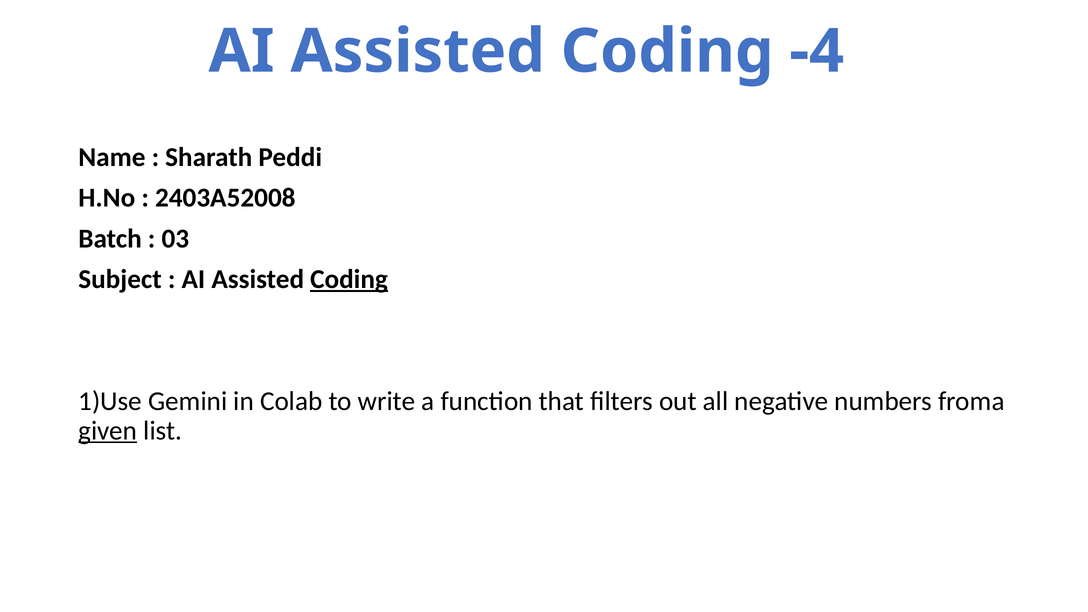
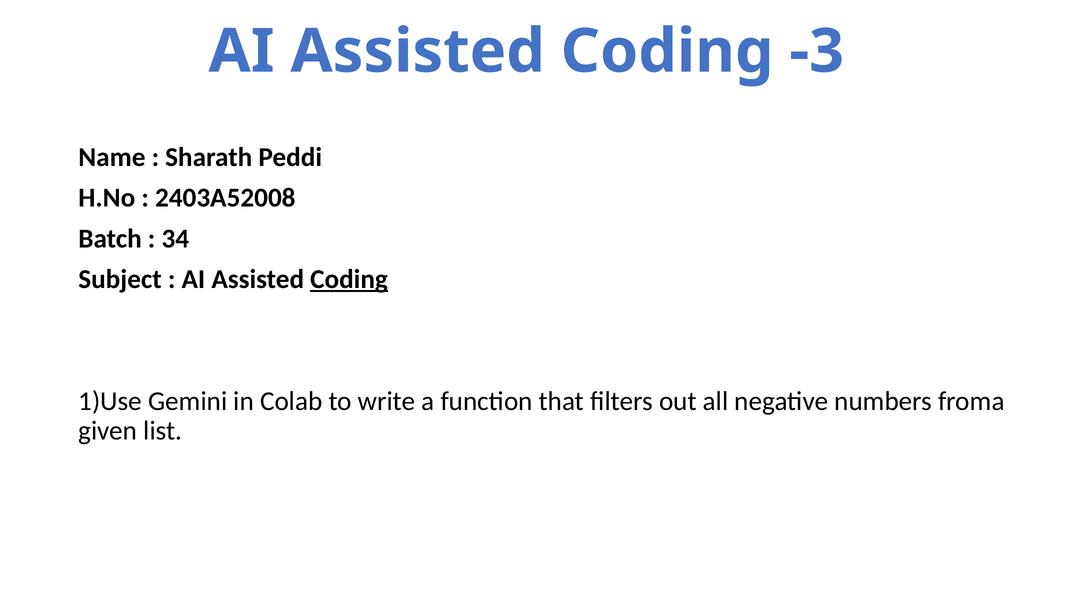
-4: -4 -> -3 (817, 52)
03: 03 -> 34 (175, 239)
given underline: present -> none (108, 431)
